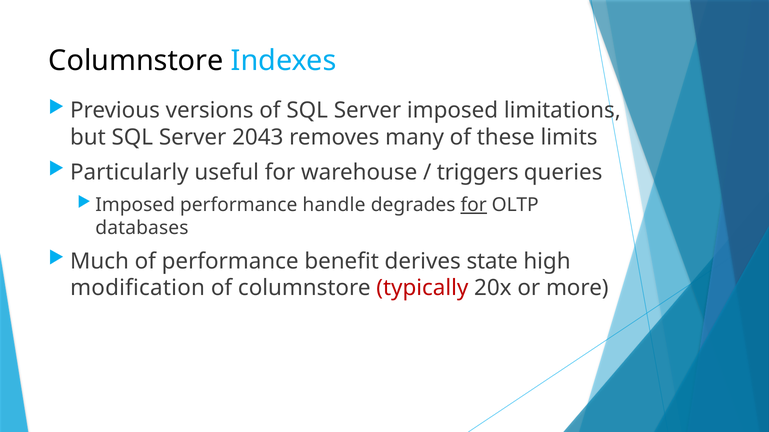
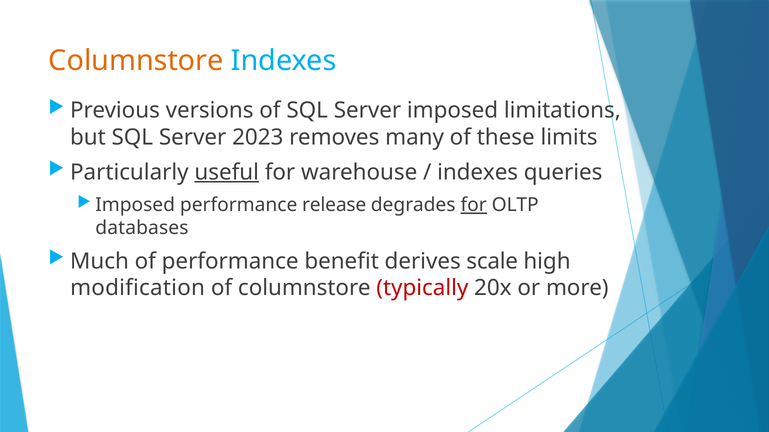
Columnstore colour: black -> orange (136, 61)
2043: 2043 -> 2023 (258, 138)
useful underline: none -> present (227, 172)
triggers: triggers -> indexes (478, 172)
handle: handle -> release (334, 205)
state: state -> scale (492, 262)
